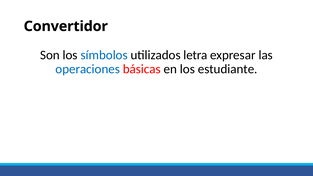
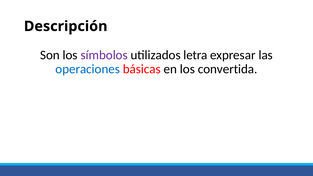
Convertidor: Convertidor -> Descripción (66, 26)
símbolos colour: blue -> purple (104, 55)
estudiante: estudiante -> convertida (228, 69)
